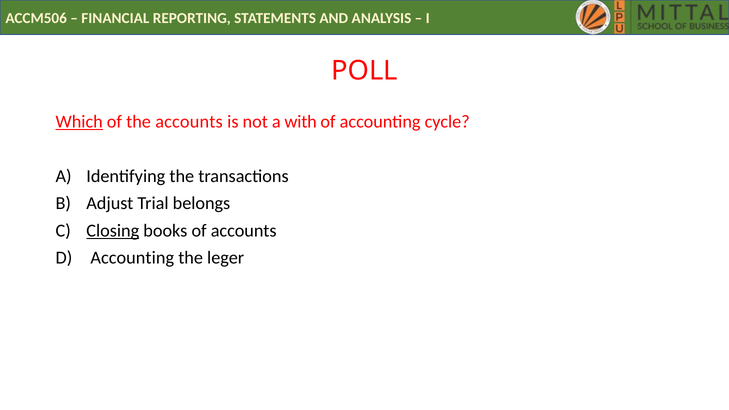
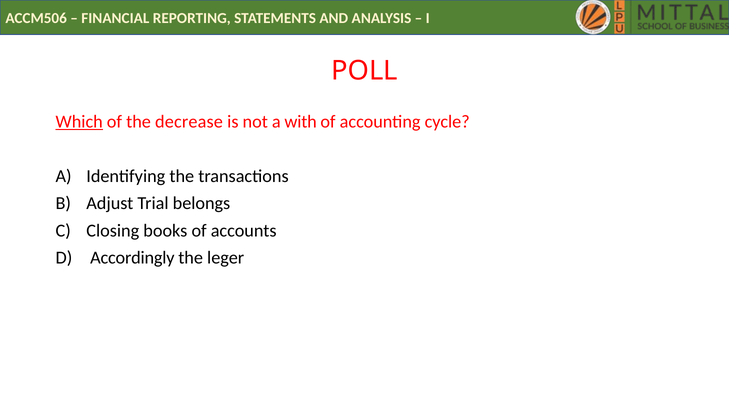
the accounts: accounts -> decrease (189, 122)
Closing underline: present -> none (113, 231)
Accounting: Accounting -> Accordingly (132, 258)
